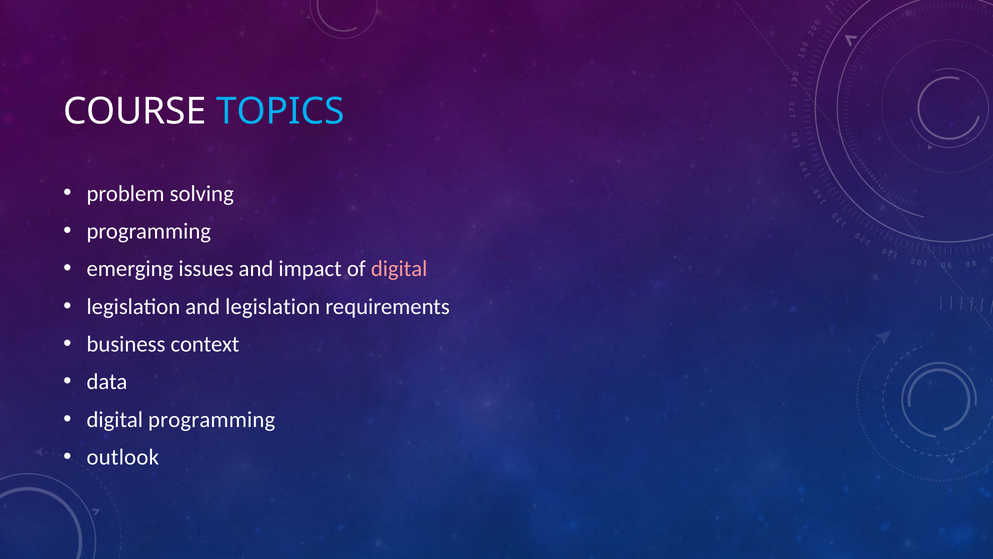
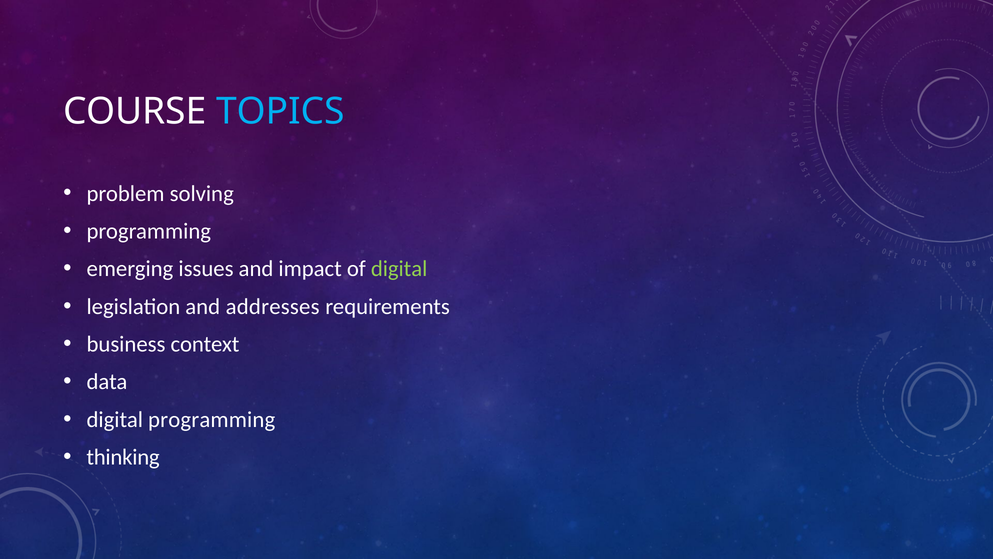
digital colour: pink -> light green (399, 269)
and legislation: legislation -> addresses (273, 306)
outlook: outlook -> thinking (123, 457)
